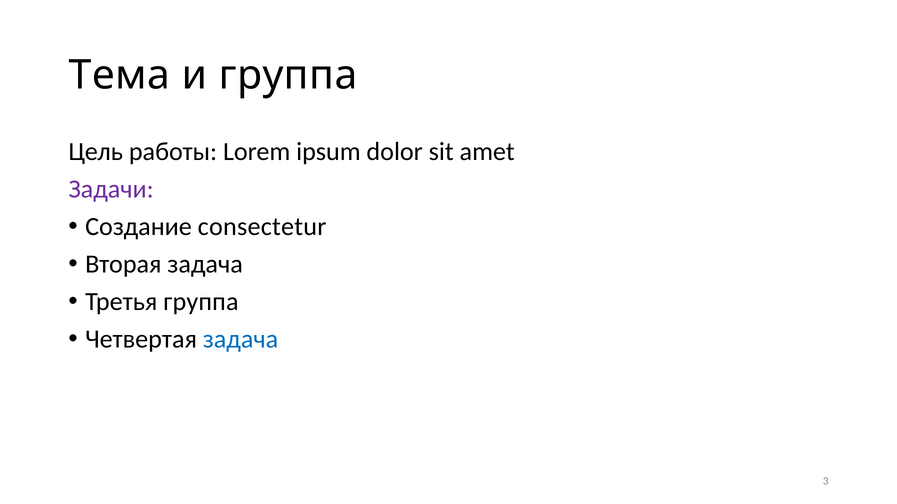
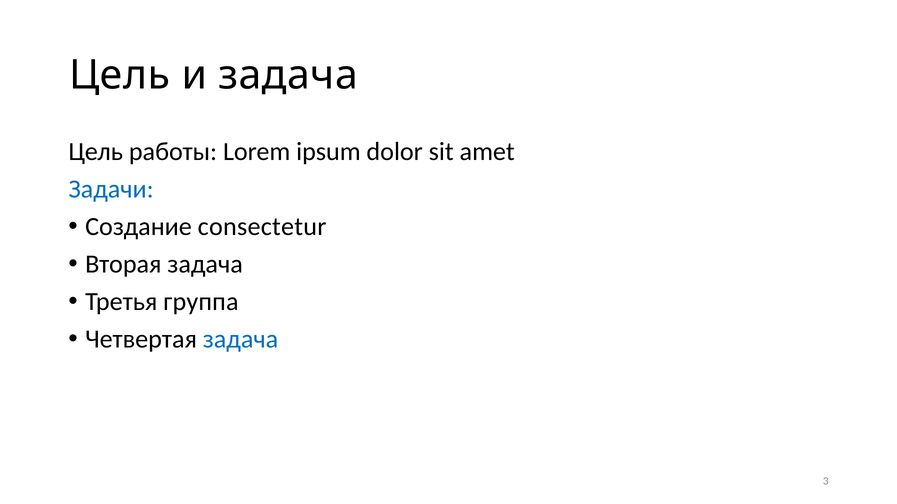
Тема: Тема -> Цель (120, 75)
и группа: группа -> задача (288, 75)
Задачи colour: purple -> blue (111, 189)
